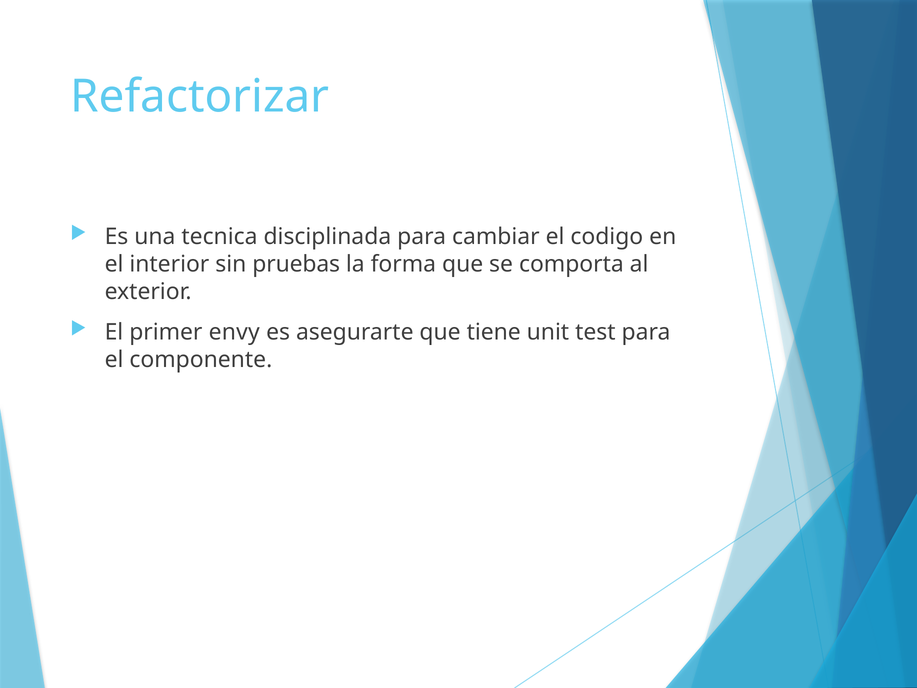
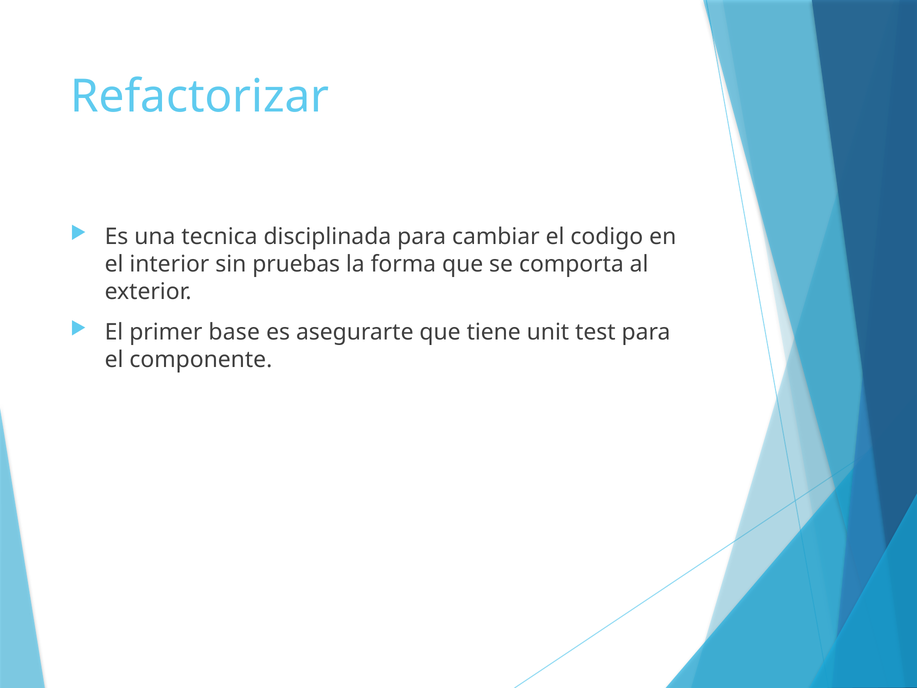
envy: envy -> base (234, 332)
